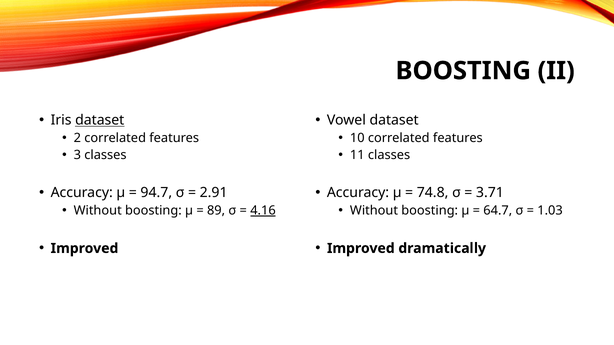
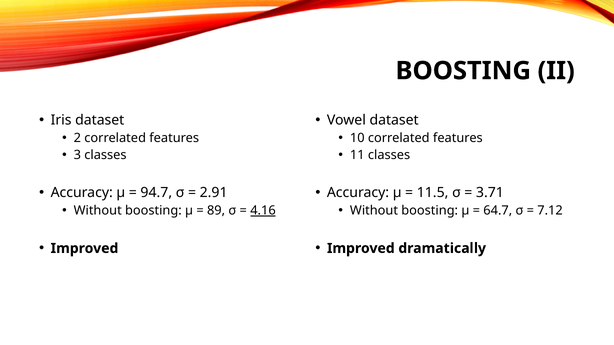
dataset underline: present -> none (100, 120)
74.8: 74.8 -> 11.5 (433, 193)
1.03: 1.03 -> 7.12 (550, 211)
